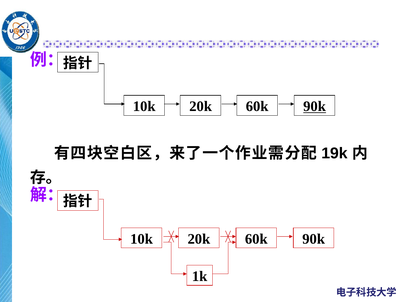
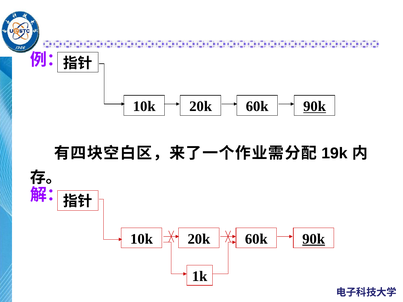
90k underline: none -> present (314, 239)
